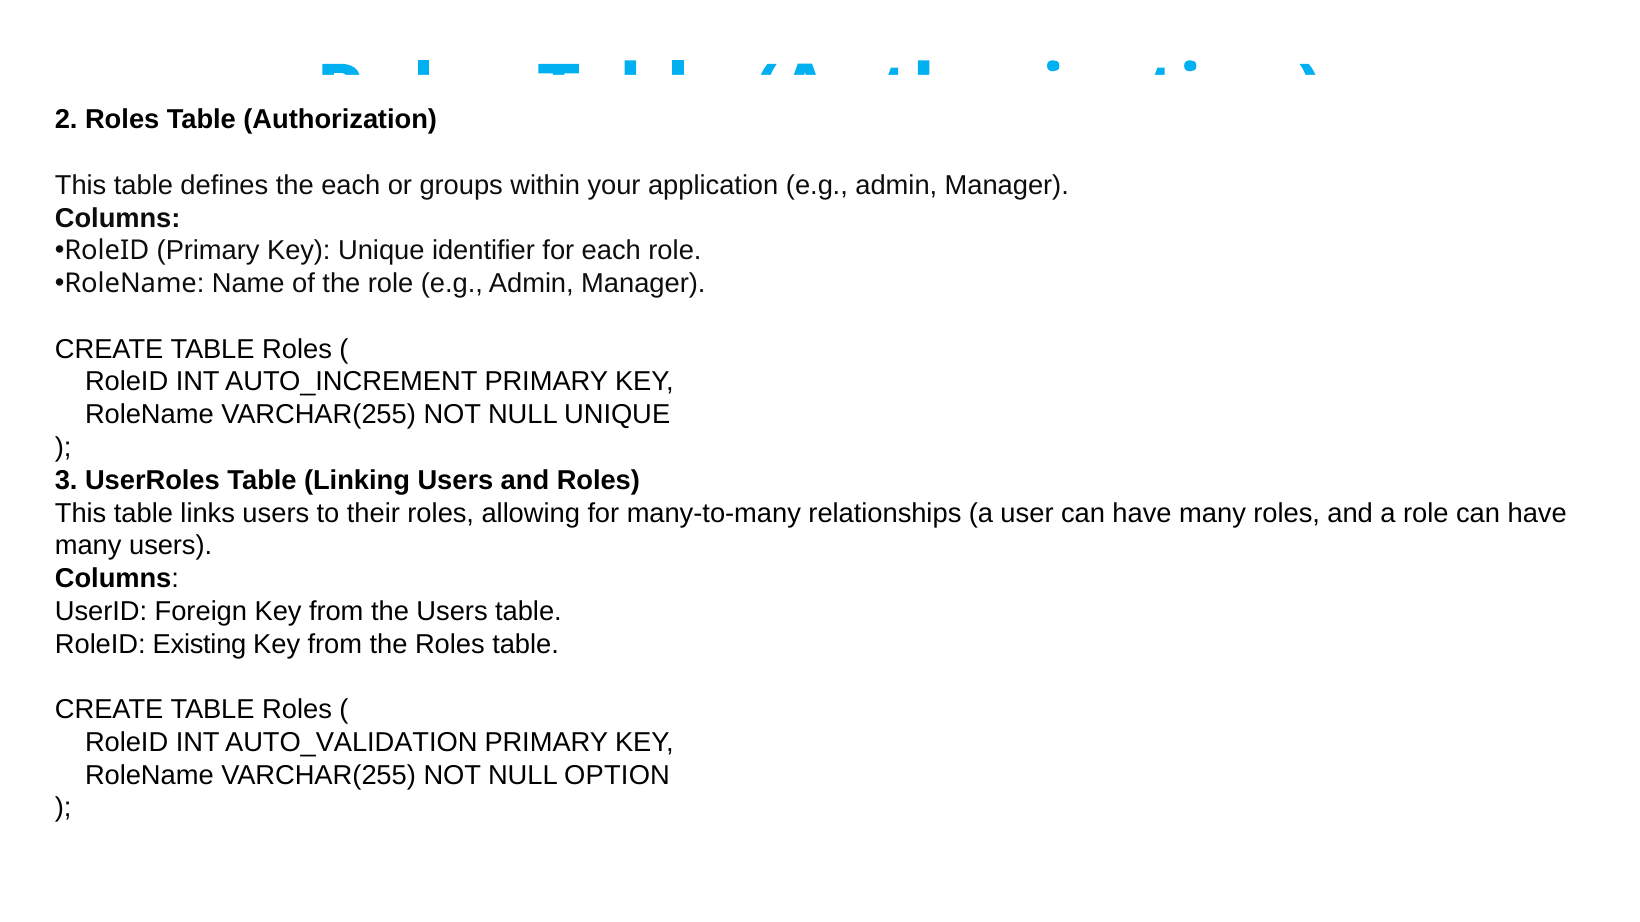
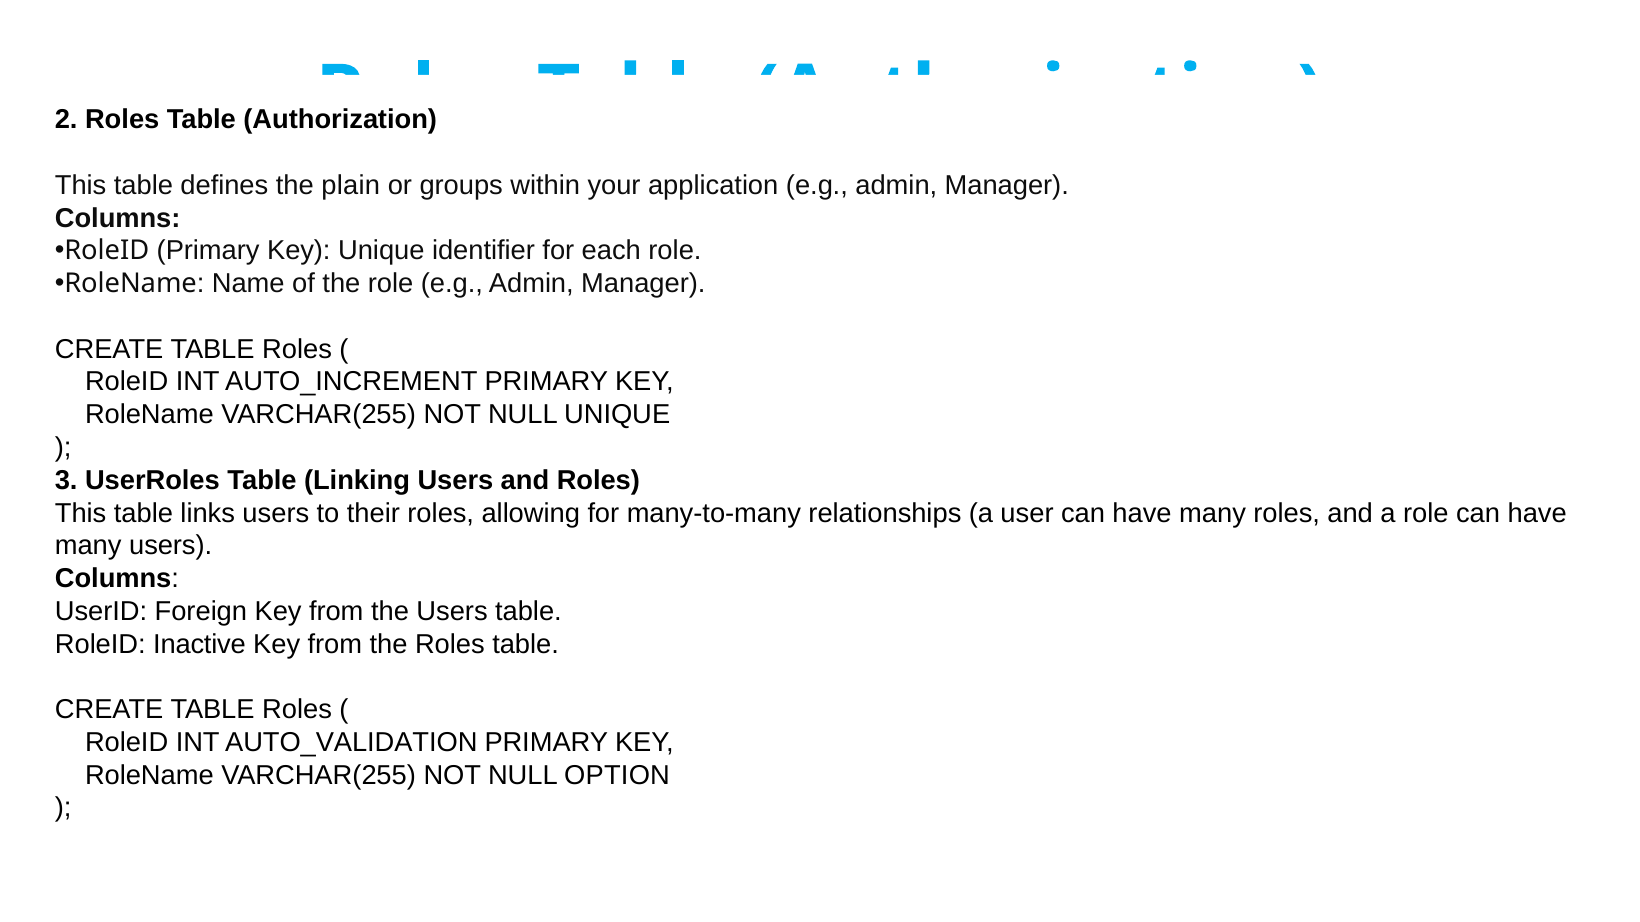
the each: each -> plain (351, 185)
Existing: Existing -> Inactive (200, 644)
